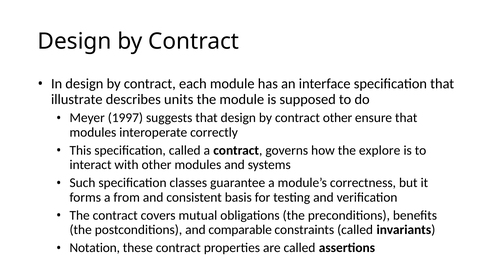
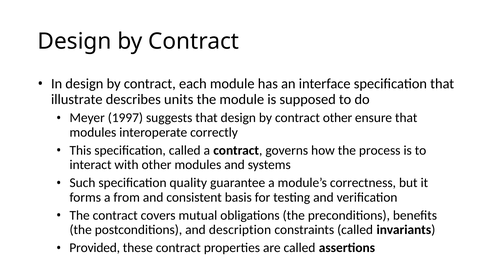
explore: explore -> process (380, 150)
classes: classes -> quality (188, 183)
comparable: comparable -> description (240, 230)
Notation: Notation -> Provided (95, 248)
